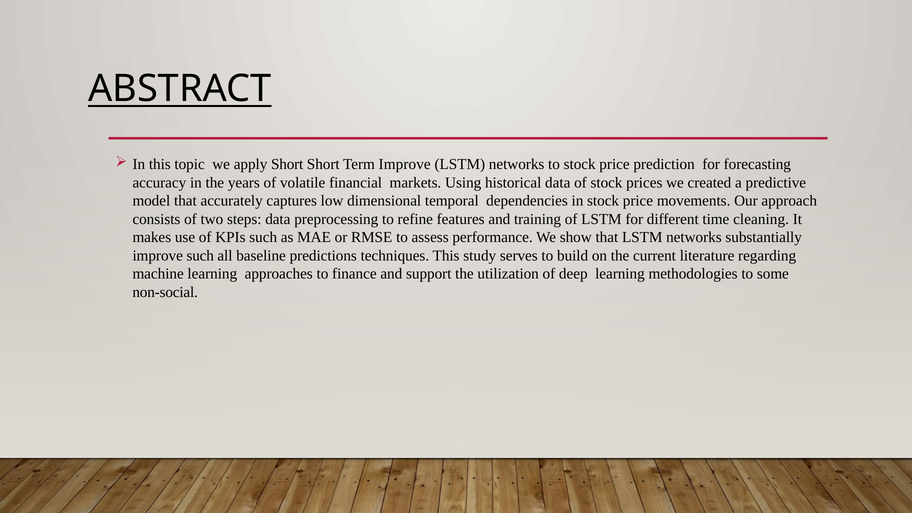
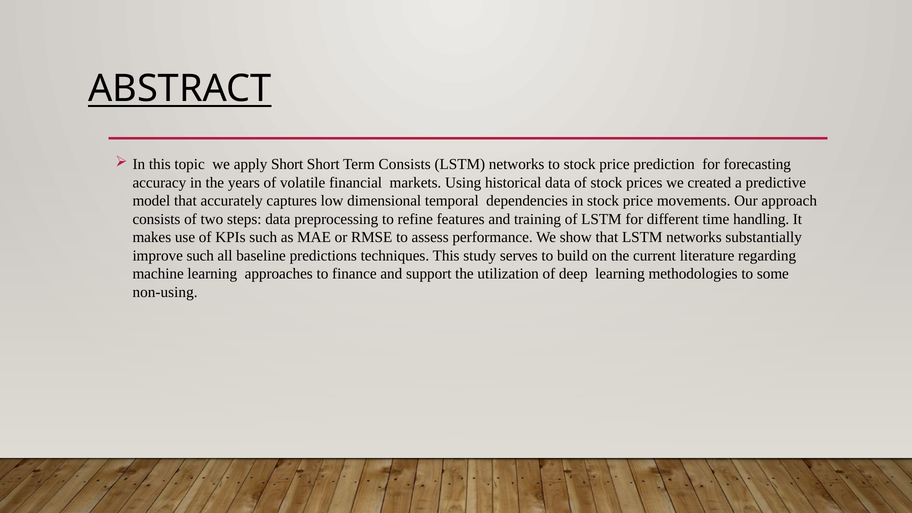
Term Improve: Improve -> Consists (405, 164)
cleaning: cleaning -> handling (761, 219)
non-social: non-social -> non-using (165, 292)
